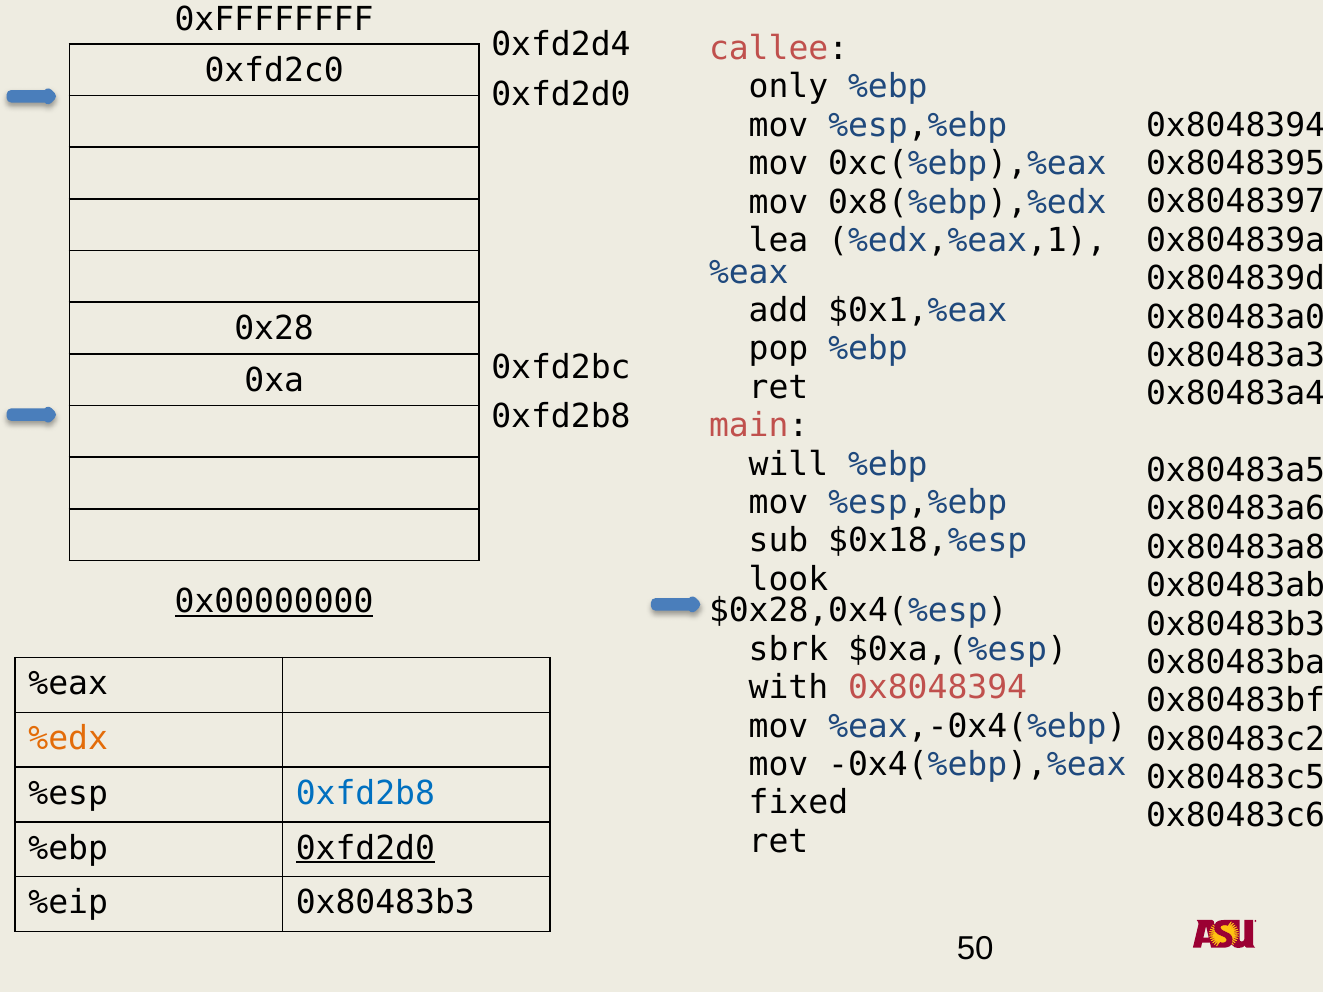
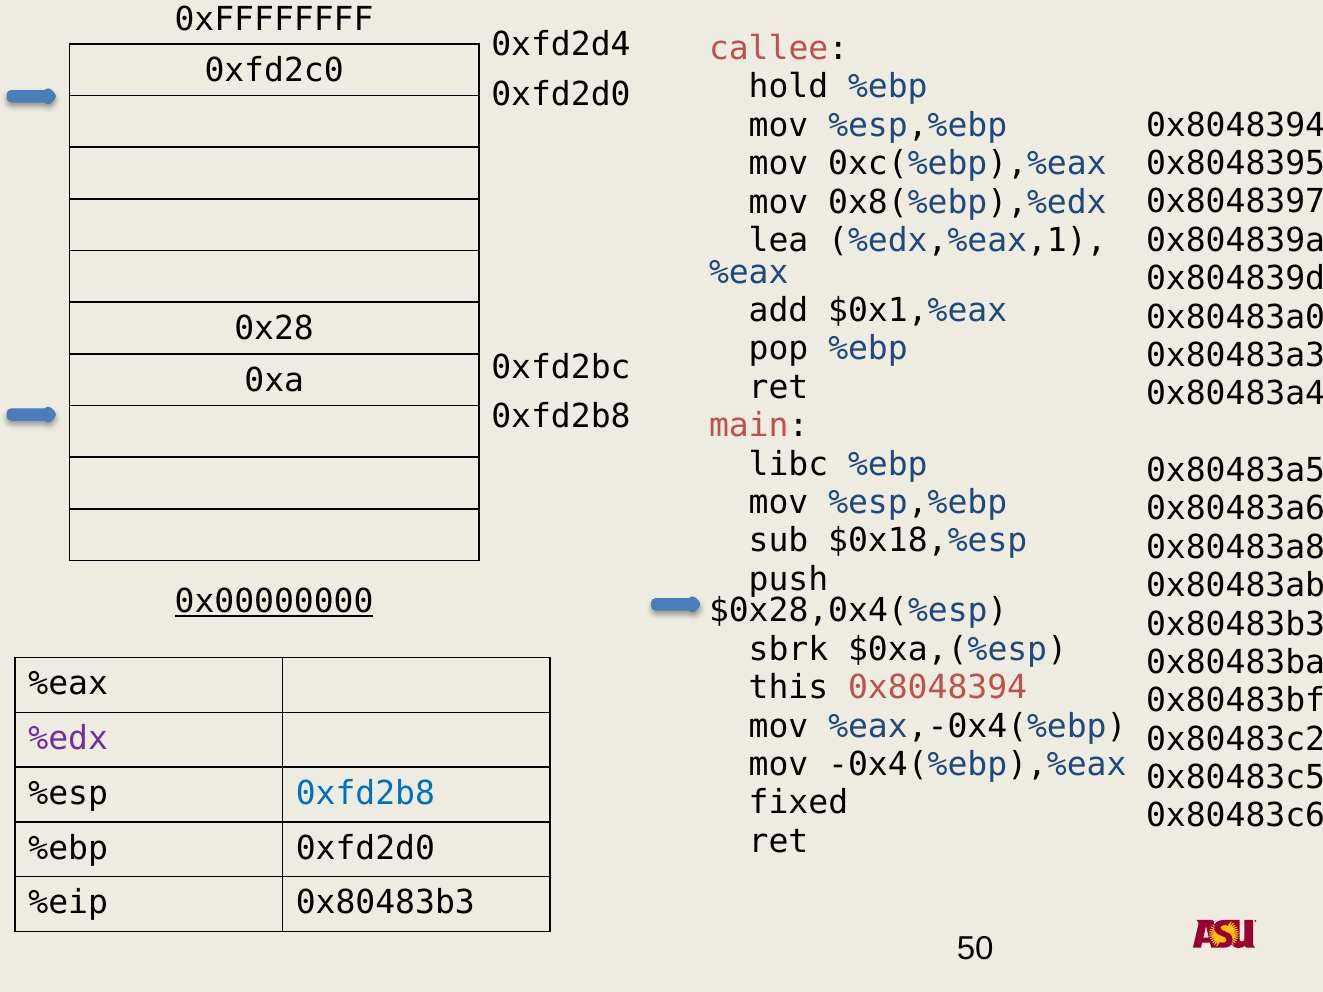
only: only -> hold (788, 87)
will: will -> libc (788, 464)
look: look -> push (788, 579)
with: with -> this (788, 688)
%edx colour: orange -> purple (68, 739)
0xfd2d0 underline: present -> none (365, 848)
